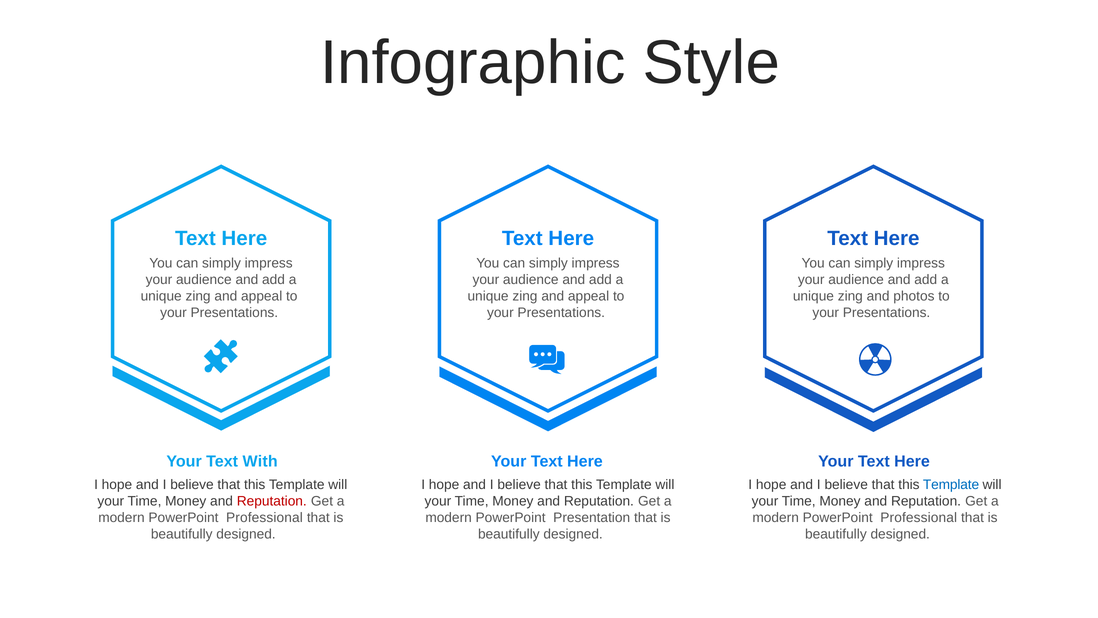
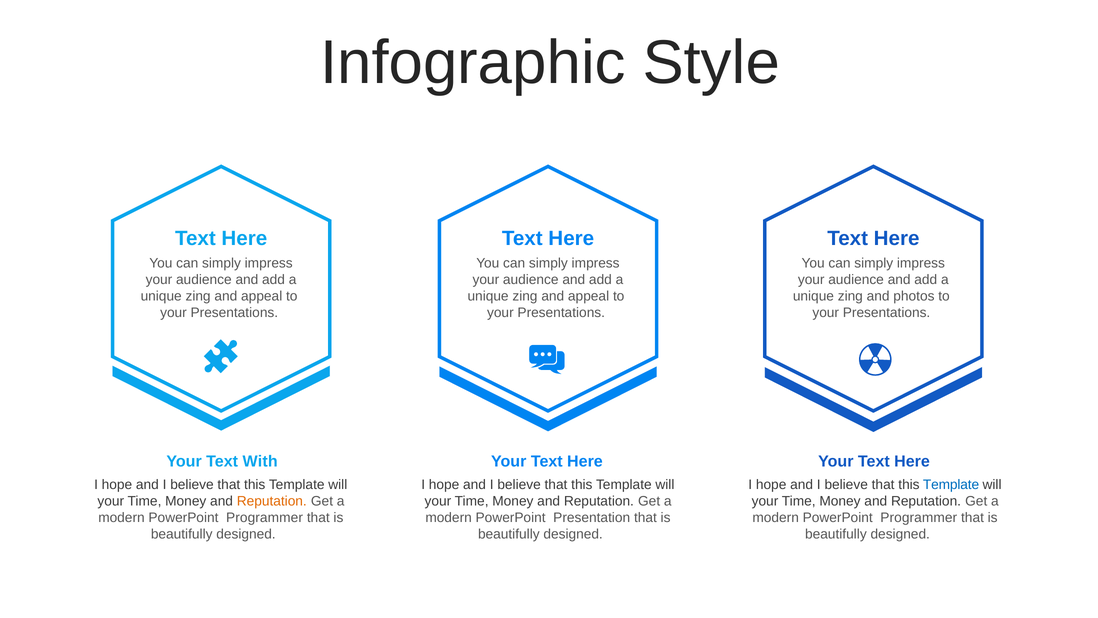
Reputation colour: red -> orange (272, 501)
Professional: Professional -> Programmer (265, 517)
Professional: Professional -> Programmer (919, 517)
